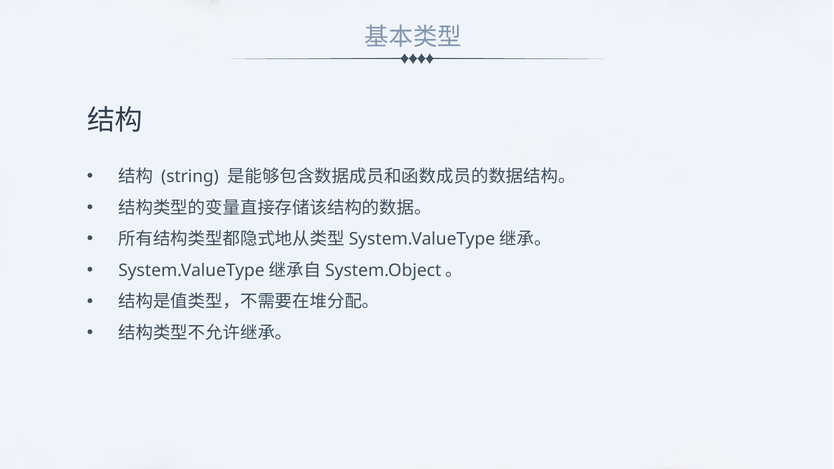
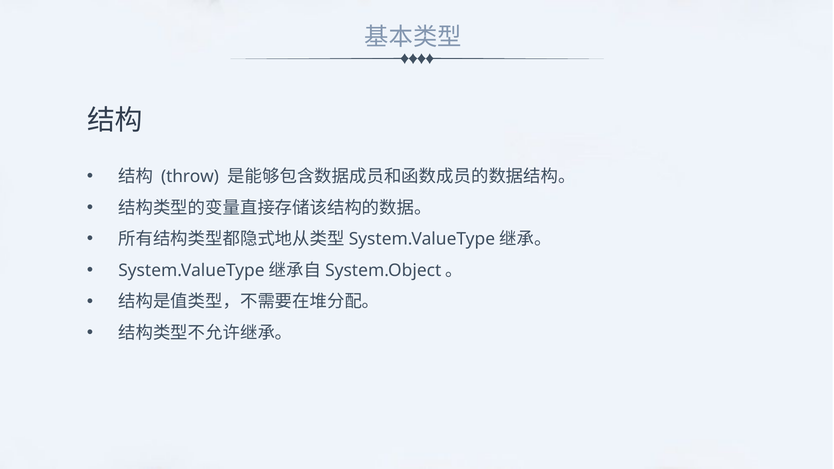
string: string -> throw (190, 177)
